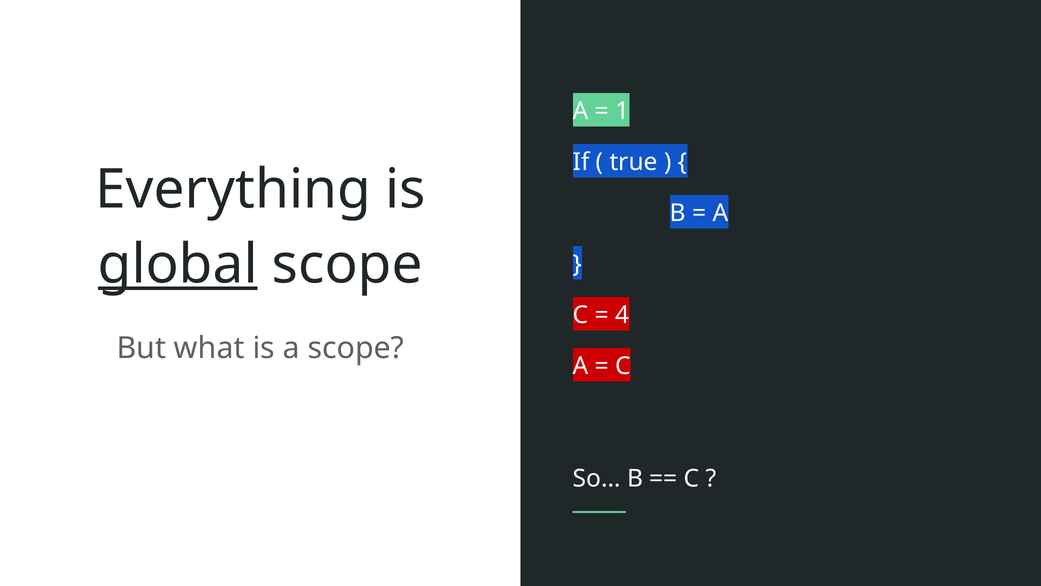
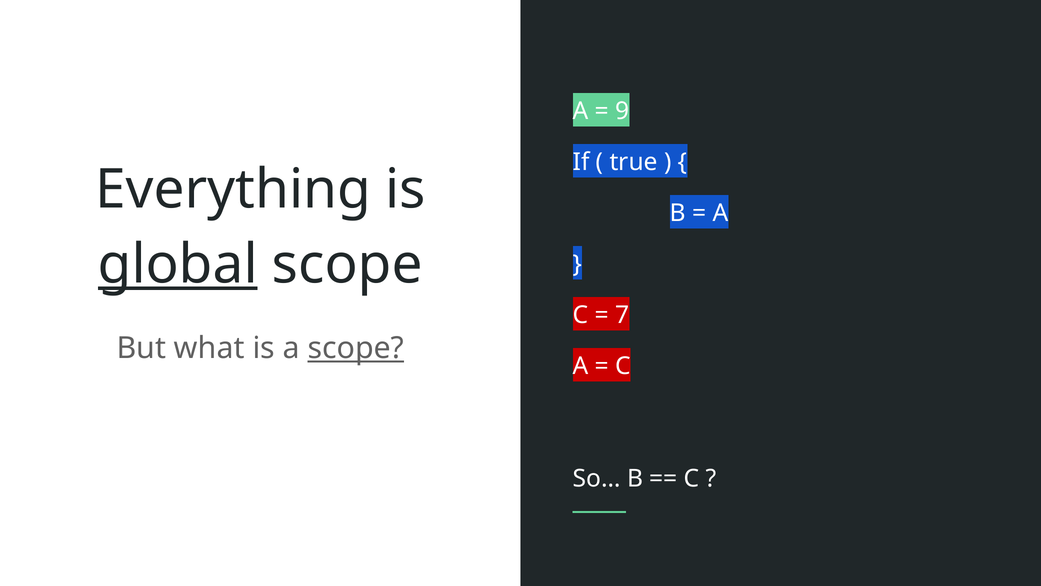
1: 1 -> 9 (622, 111)
4: 4 -> 7 (622, 315)
scope underline: none -> present (356, 348)
